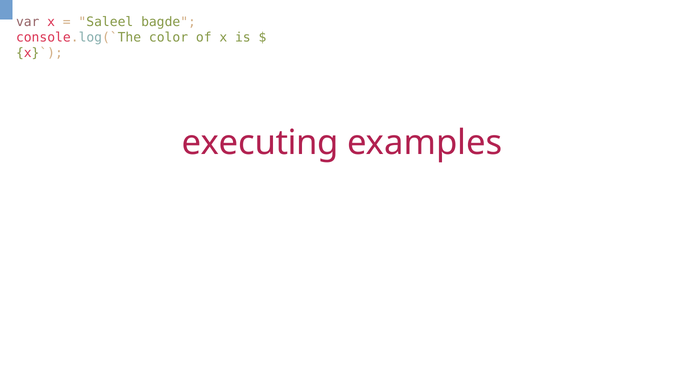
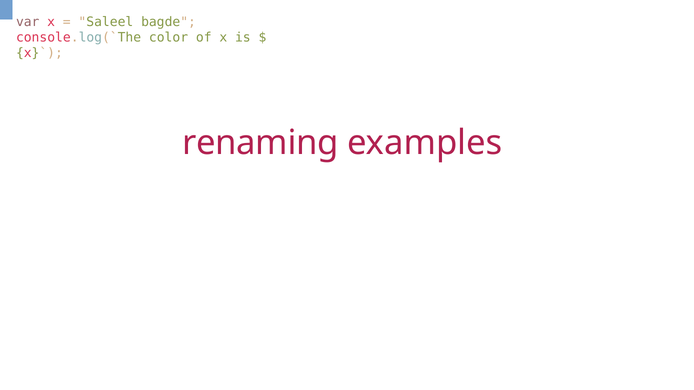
executing: executing -> renaming (260, 143)
